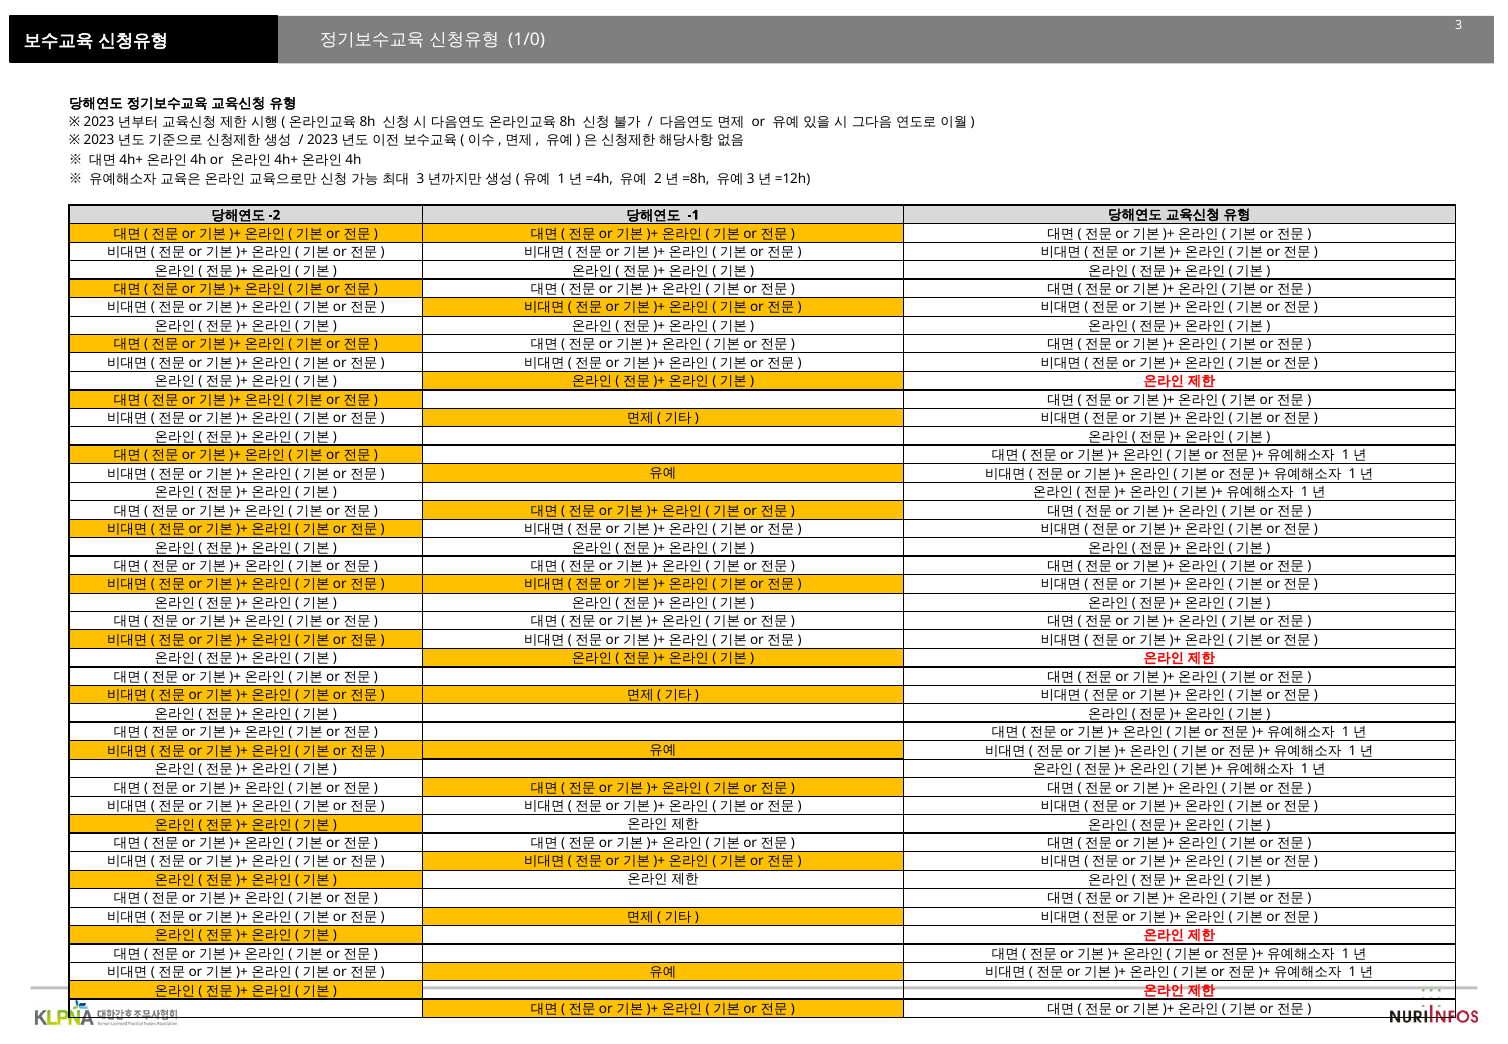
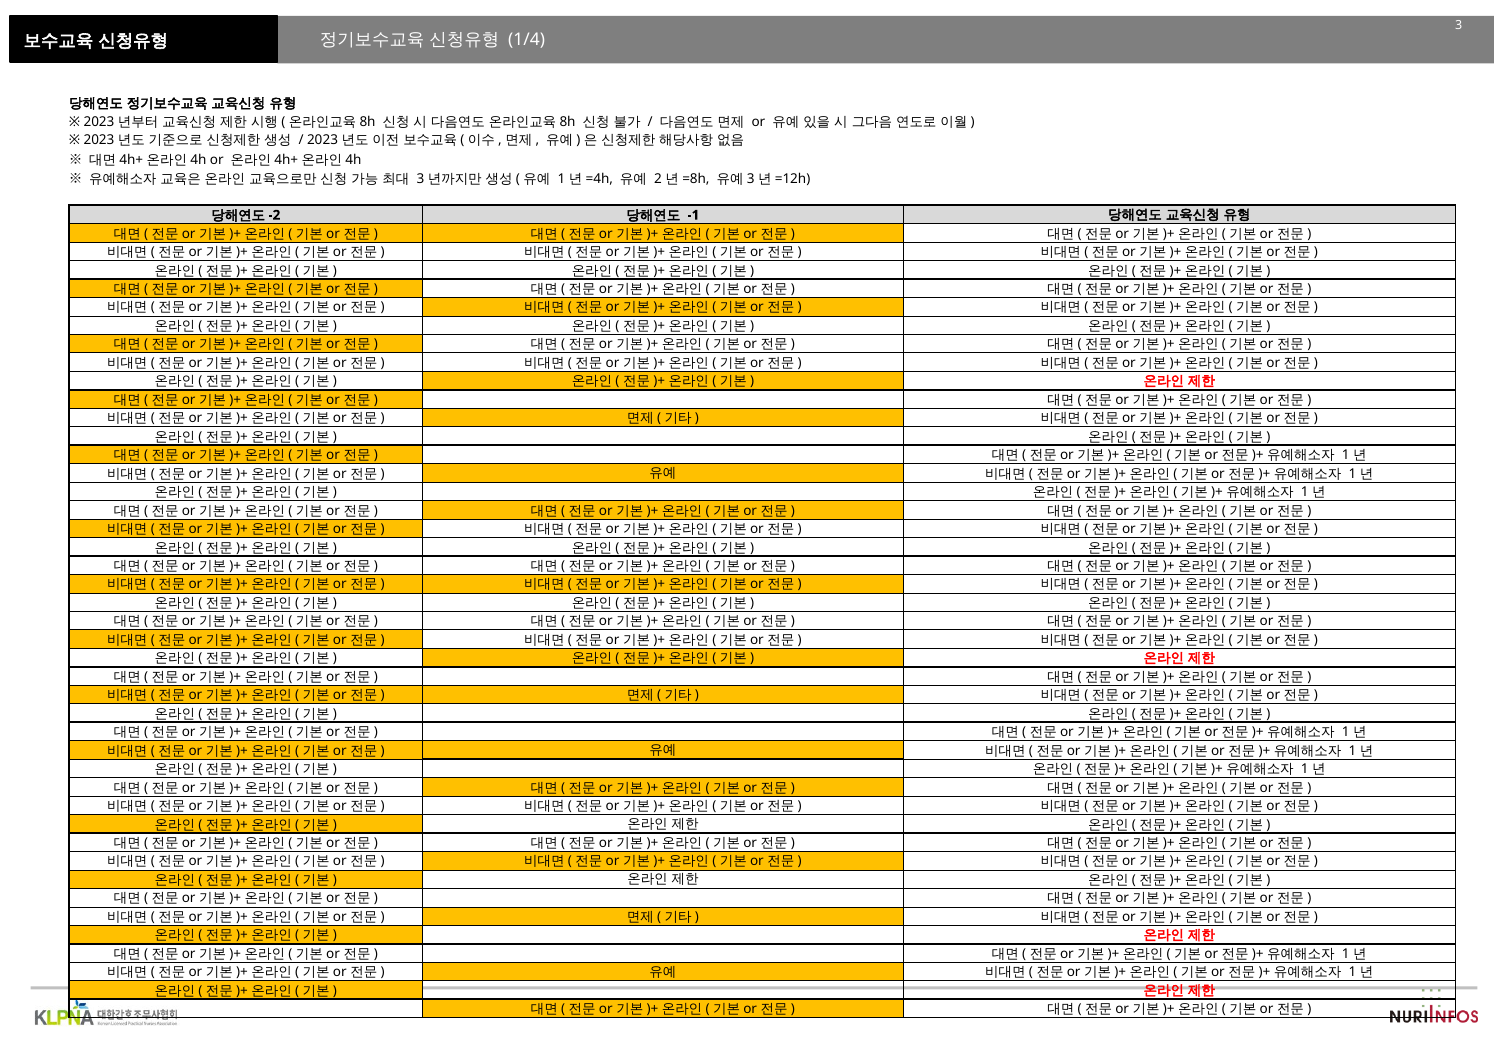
1/0: 1/0 -> 1/4 (527, 40)
